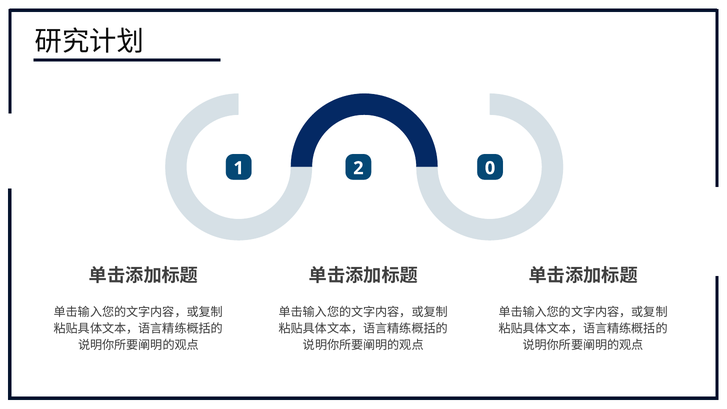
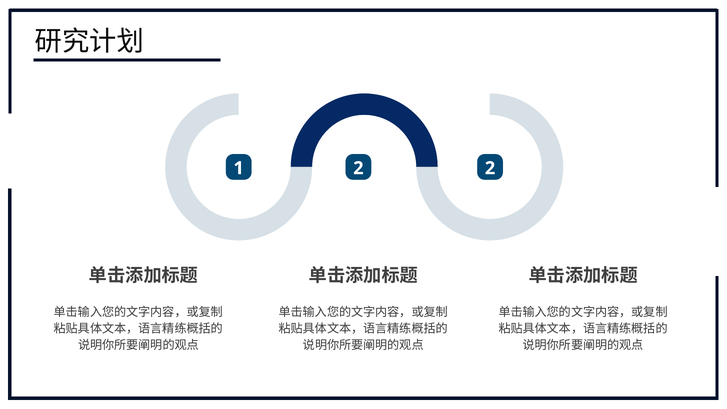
2 0: 0 -> 2 (490, 168)
